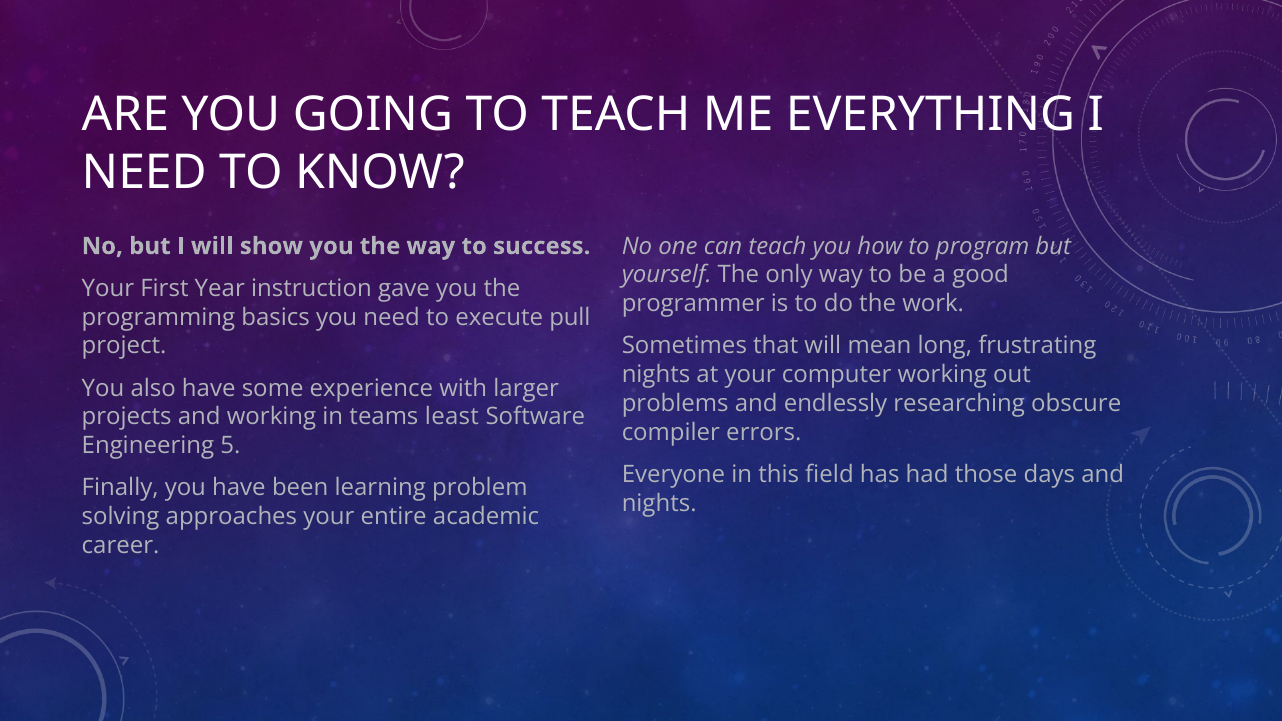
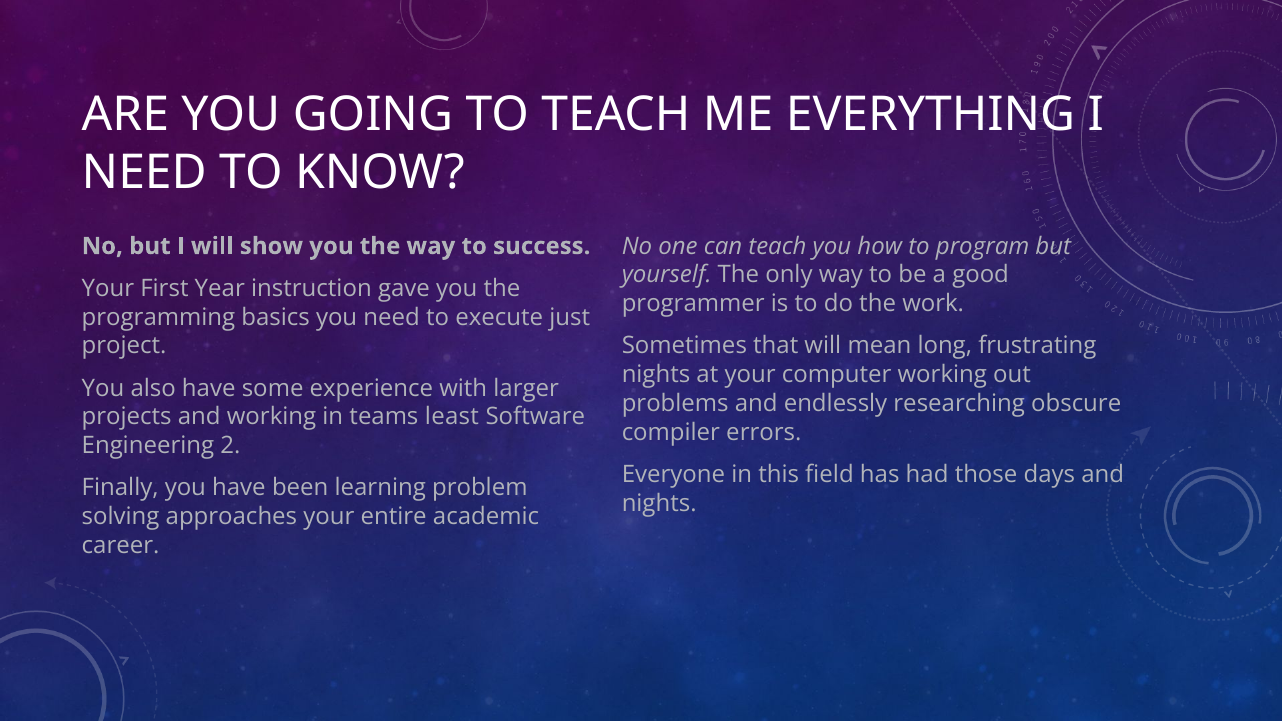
pull: pull -> just (570, 317)
5: 5 -> 2 (230, 446)
